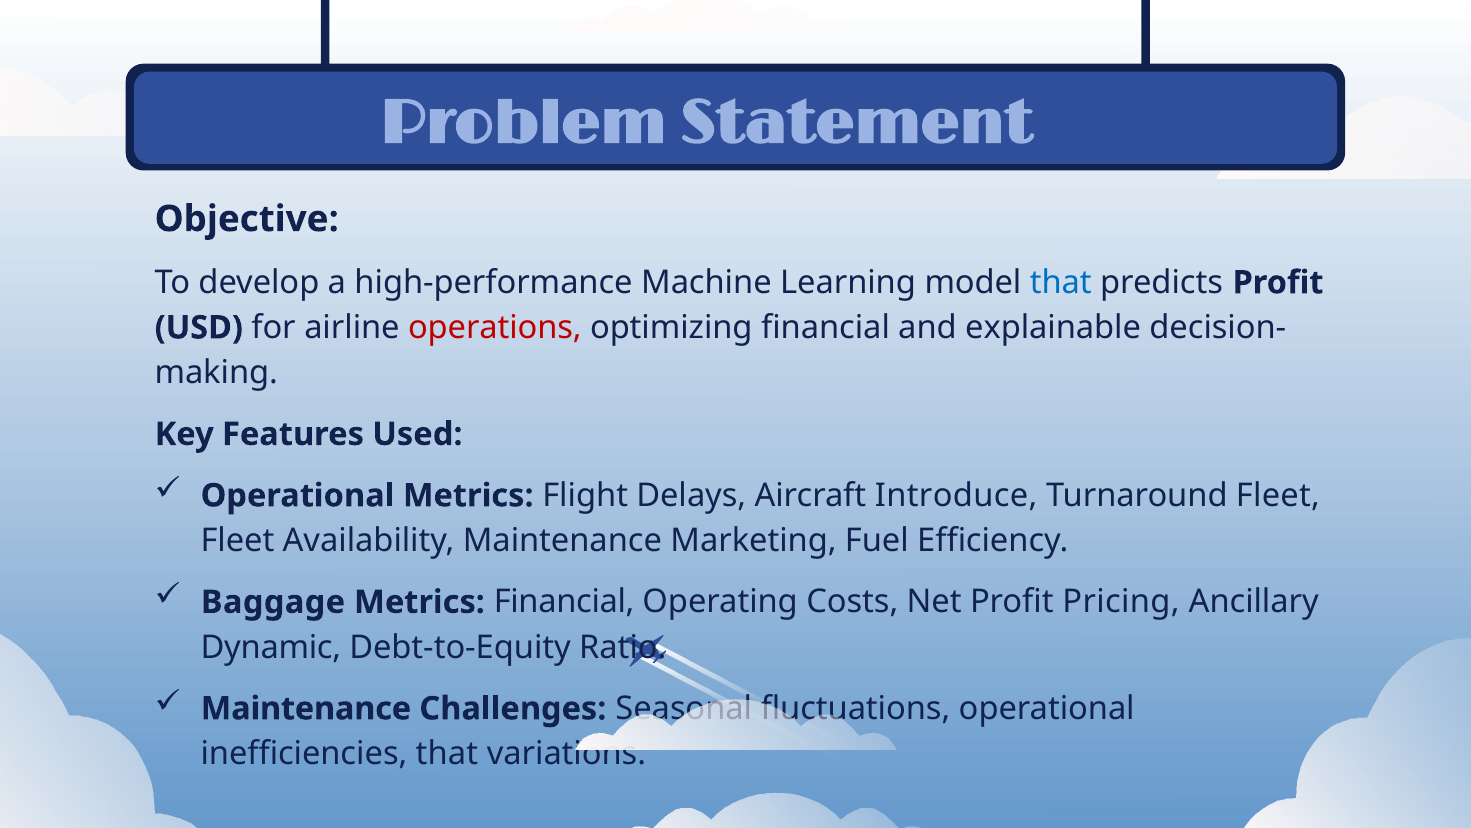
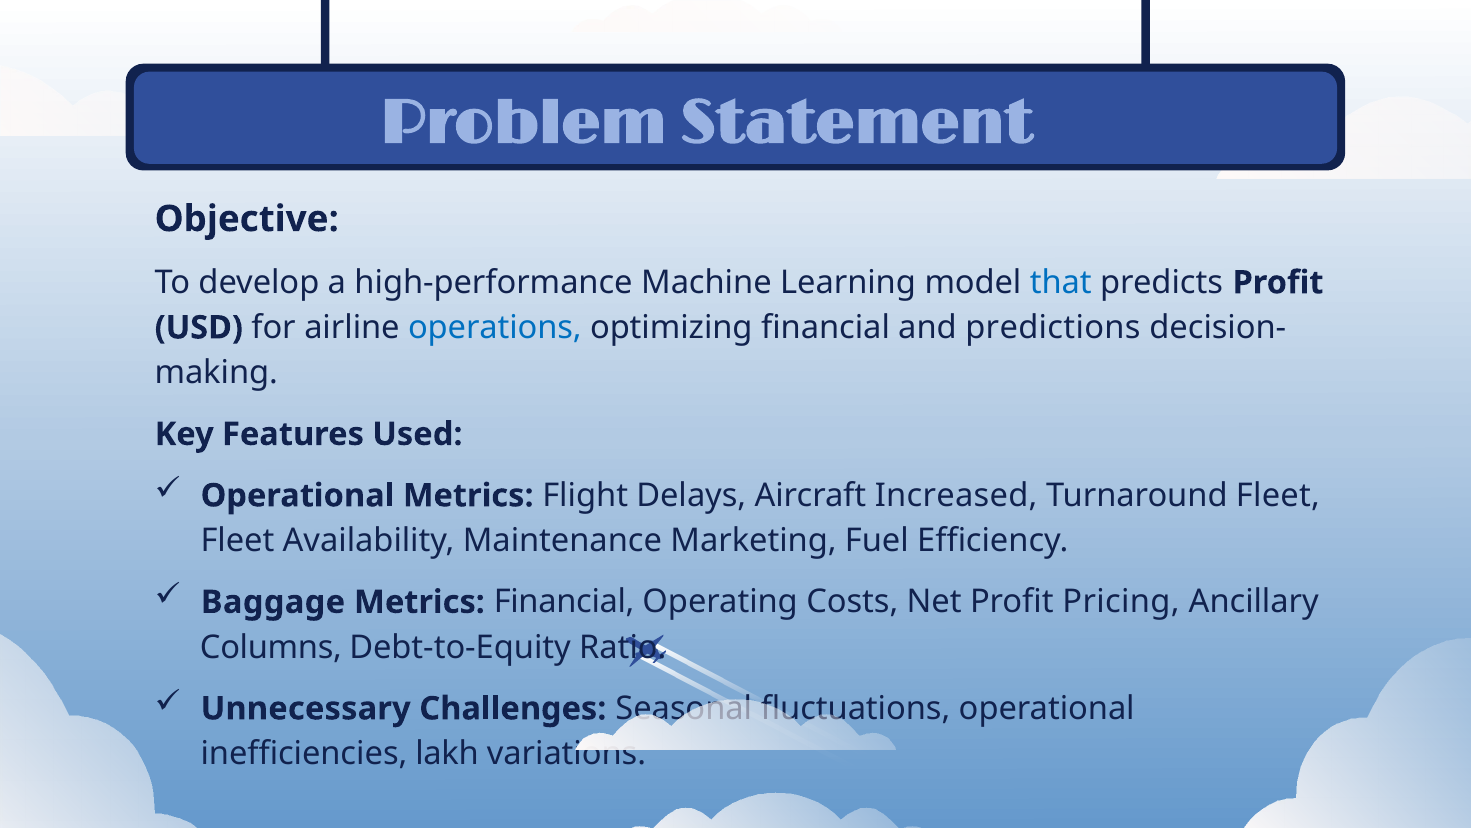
operations colour: red -> blue (495, 327)
explainable: explainable -> predictions (1053, 327)
Introduce: Introduce -> Increased (956, 495)
Dynamic: Dynamic -> Columns (271, 647)
Maintenance: Maintenance -> Unnecessary (306, 708)
inefficiencies that: that -> lakh (447, 753)
